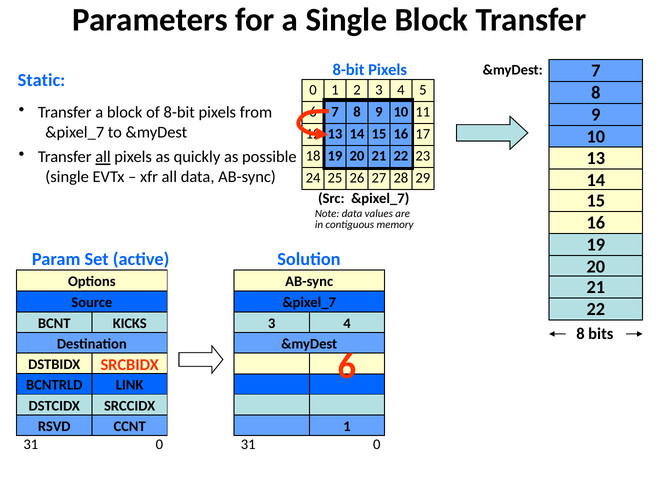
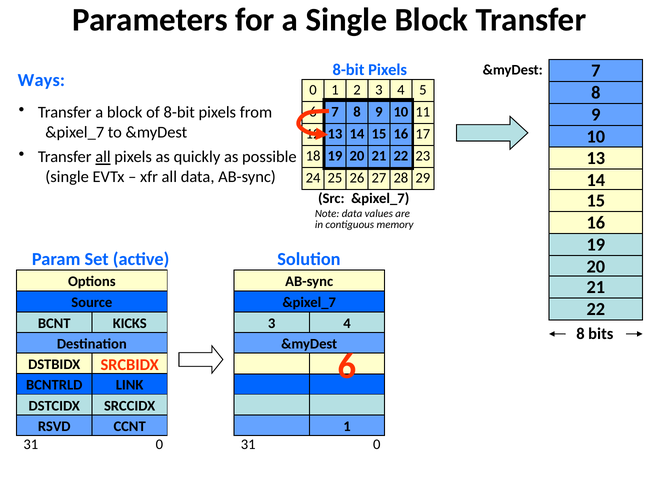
Static: Static -> Ways (41, 80)
